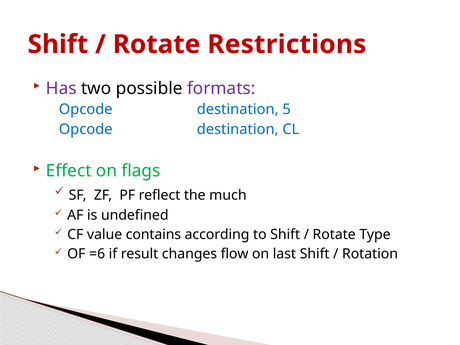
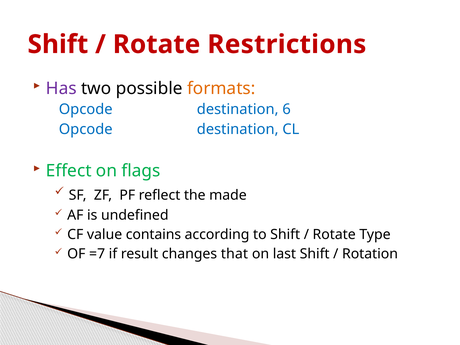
formats colour: purple -> orange (221, 88)
5: 5 -> 6 (287, 109)
much: much -> made (228, 195)
=6: =6 -> =7 (97, 254)
flow: flow -> that (234, 254)
